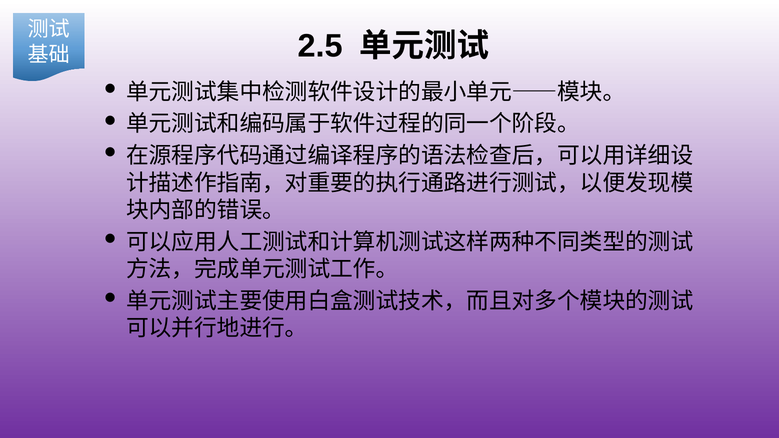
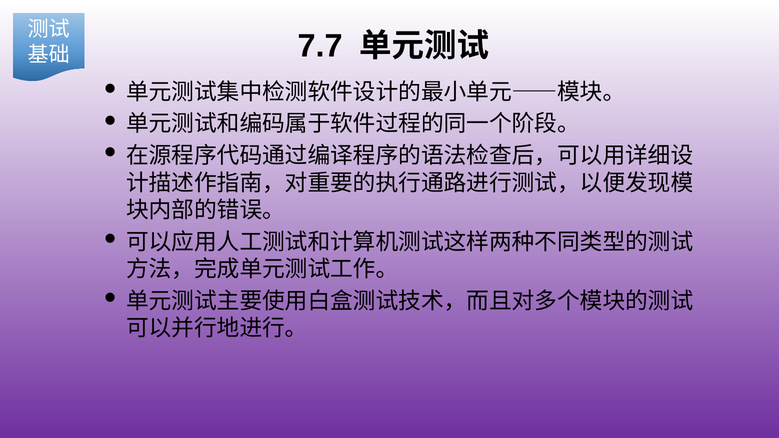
2.5: 2.5 -> 7.7 (320, 46)
